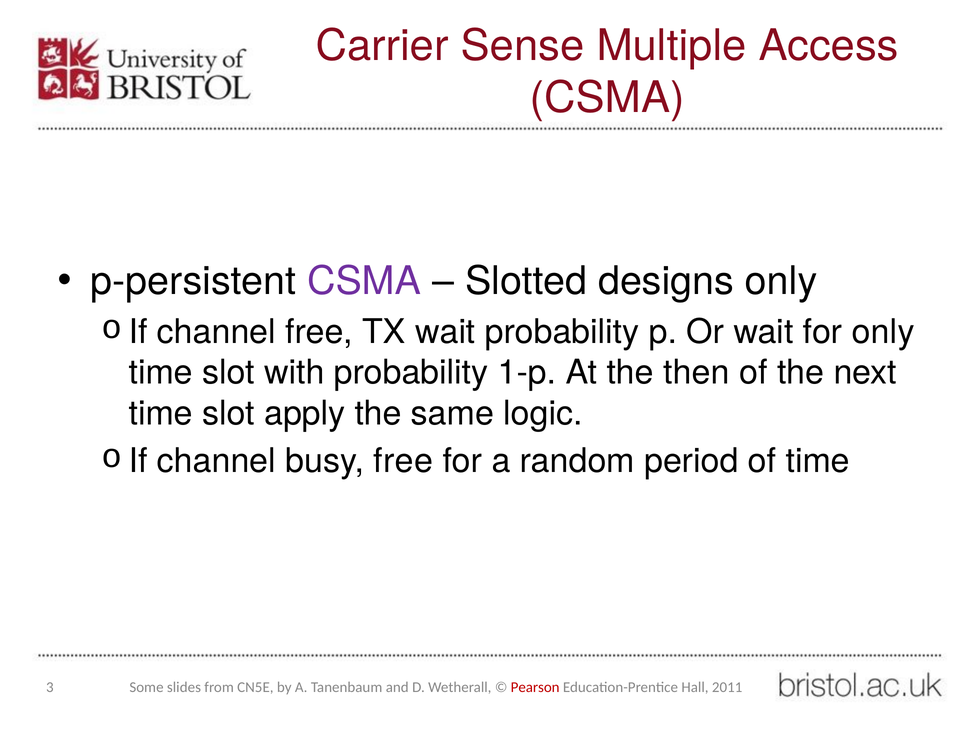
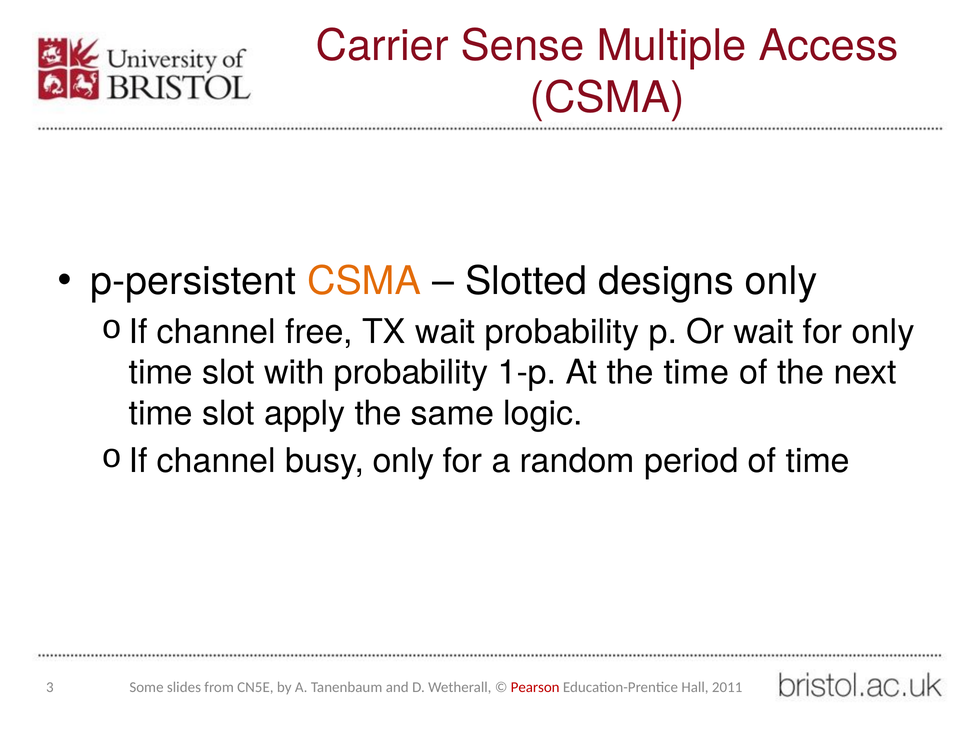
CSMA colour: purple -> orange (364, 281)
the then: then -> time (696, 373)
busy free: free -> only (404, 461)
